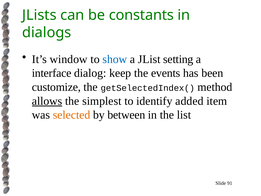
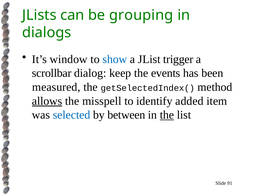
constants: constants -> grouping (141, 15)
setting: setting -> trigger (178, 59)
interface: interface -> scrollbar (52, 73)
customize: customize -> measured (56, 87)
simplest: simplest -> misspell (102, 101)
selected colour: orange -> blue (72, 115)
the underline: none -> present (167, 115)
